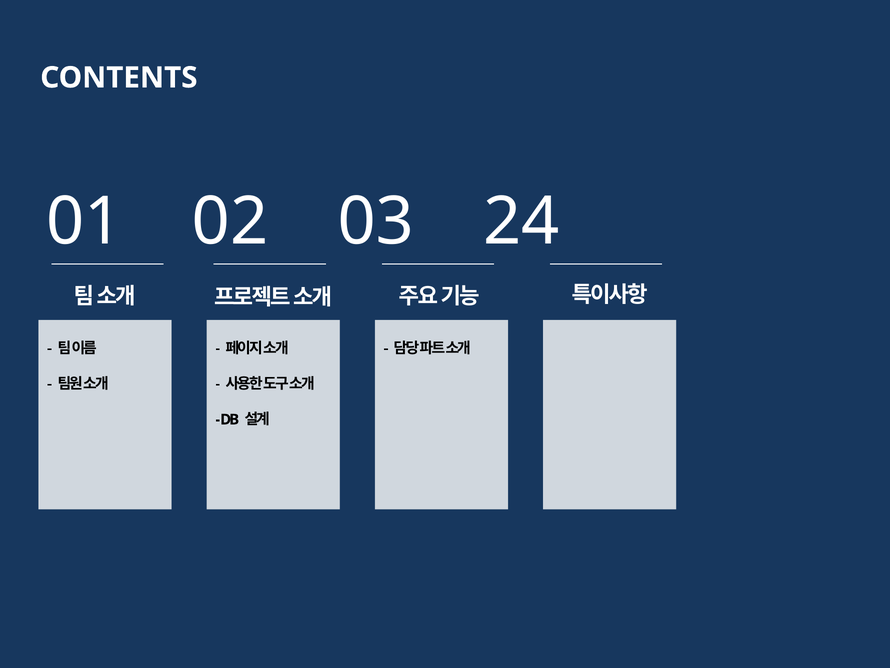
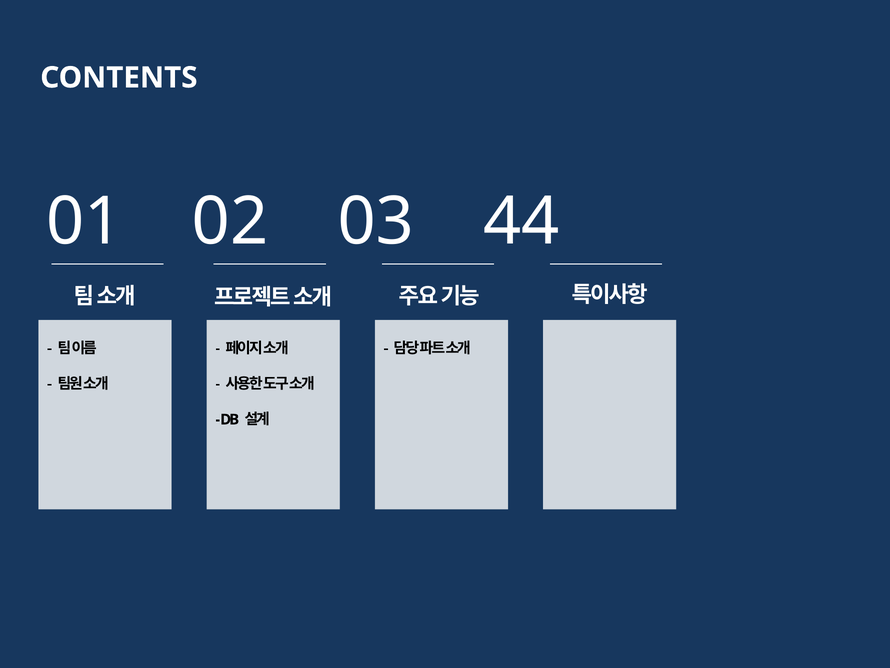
24: 24 -> 44 (521, 222)
